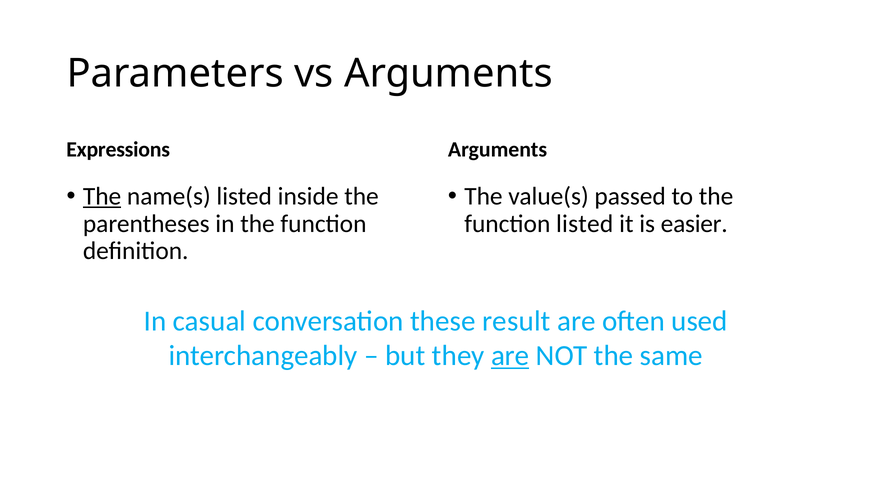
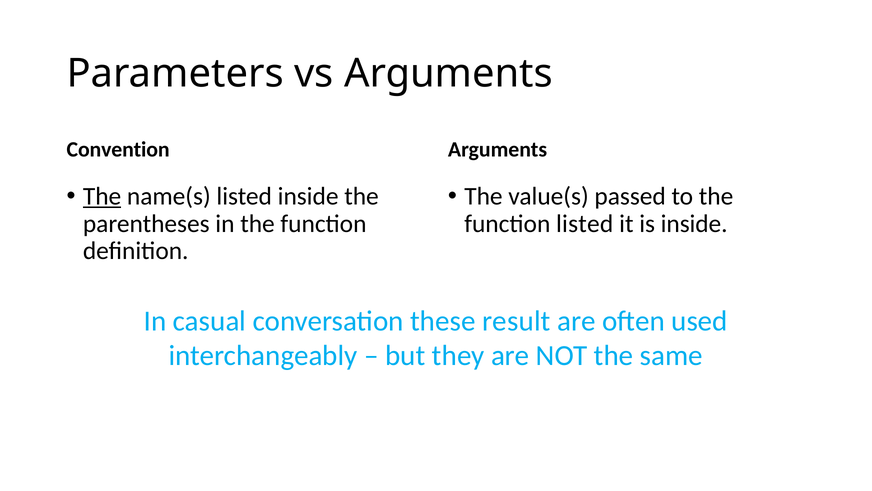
Expressions: Expressions -> Convention (118, 150)
is easier: easier -> inside (694, 223)
are underline: present -> none (510, 355)
